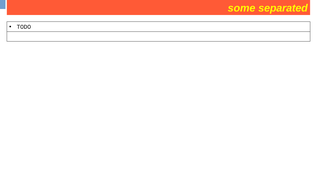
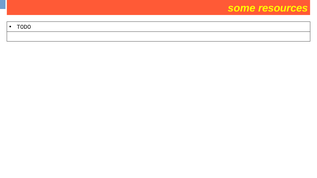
separated: separated -> resources (283, 8)
